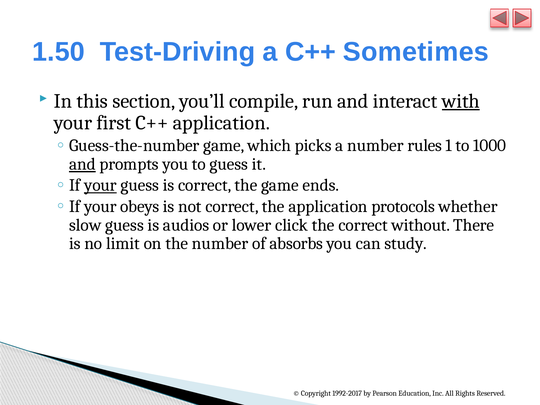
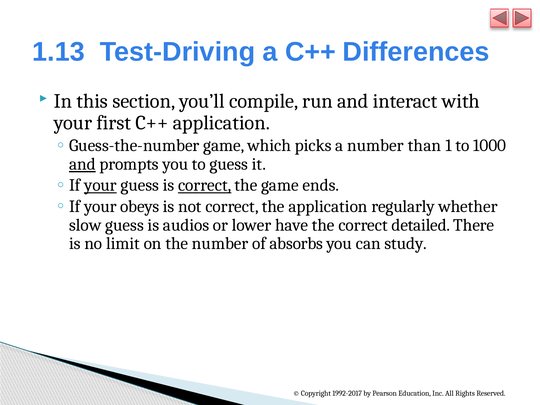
1.50: 1.50 -> 1.13 (59, 52)
Sometimes: Sometimes -> Differences (416, 52)
with underline: present -> none (461, 101)
rules: rules -> than (425, 146)
correct underline: none -> present (205, 185)
protocols: protocols -> regularly (403, 206)
click: click -> have (292, 225)
without: without -> detailed (421, 225)
